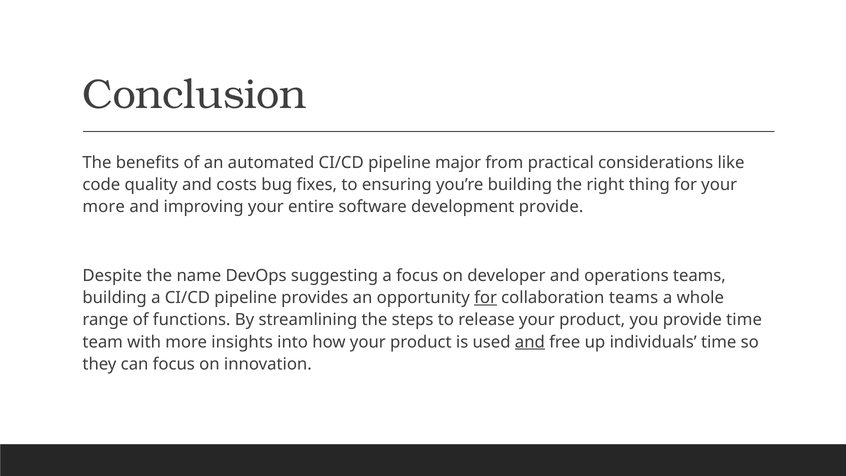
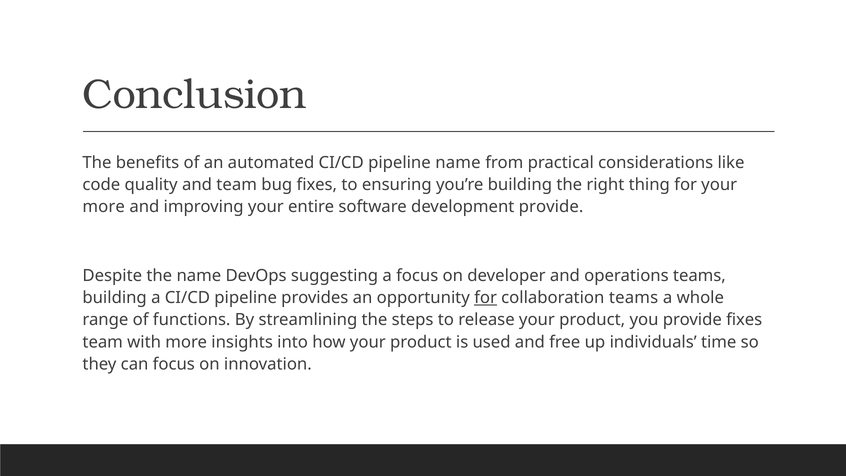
pipeline major: major -> name (458, 163)
and costs: costs -> team (237, 185)
provide time: time -> fixes (744, 320)
and underline: present -> none (530, 342)
